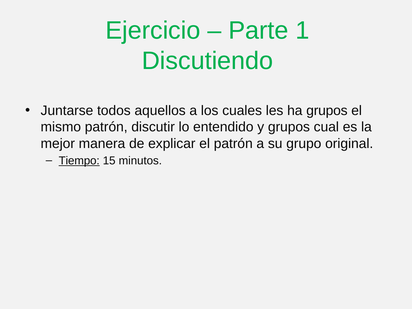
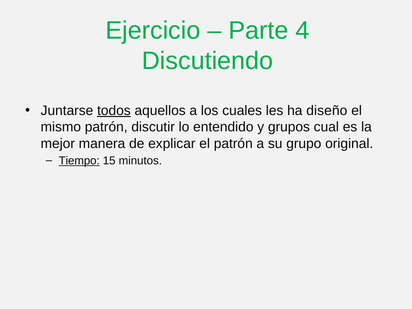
1: 1 -> 4 (303, 31)
todos underline: none -> present (114, 111)
ha grupos: grupos -> diseño (327, 111)
